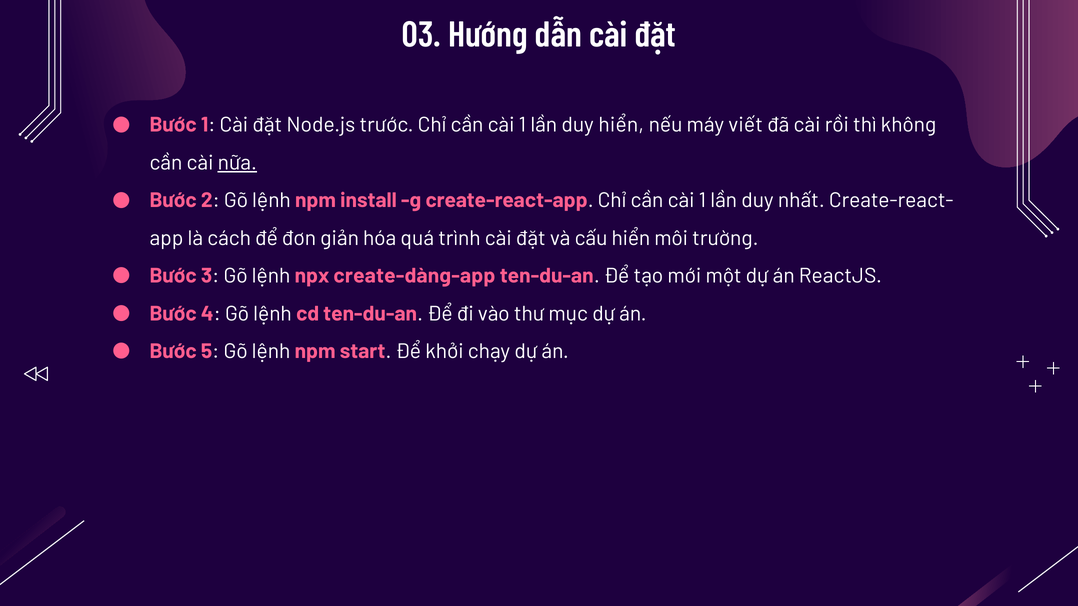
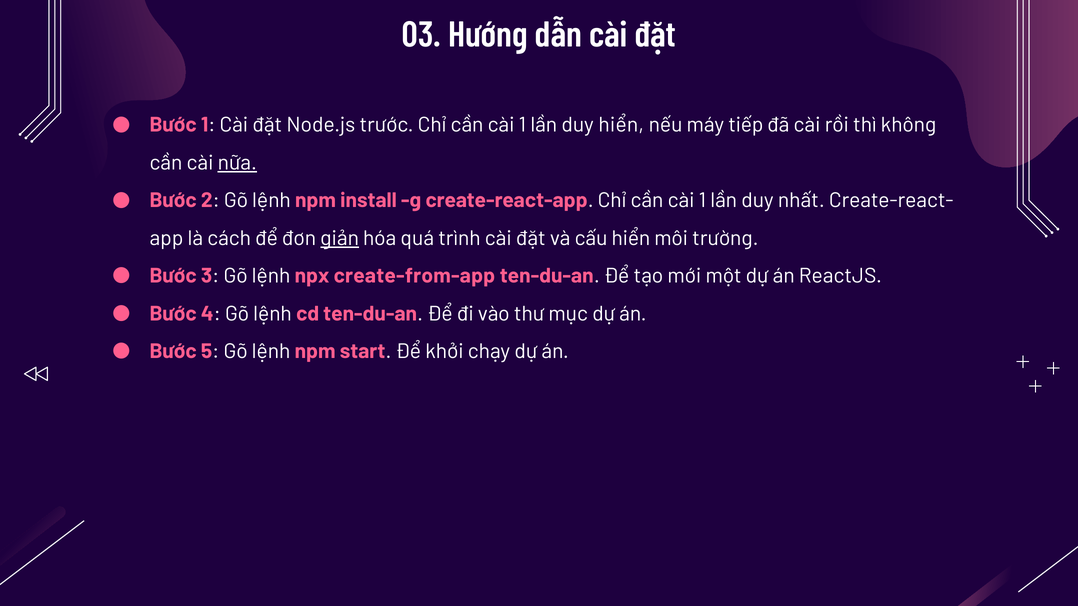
viết: viết -> tiếp (746, 125)
giản underline: none -> present (340, 238)
create-dàng-app: create-dàng-app -> create-from-app (414, 276)
